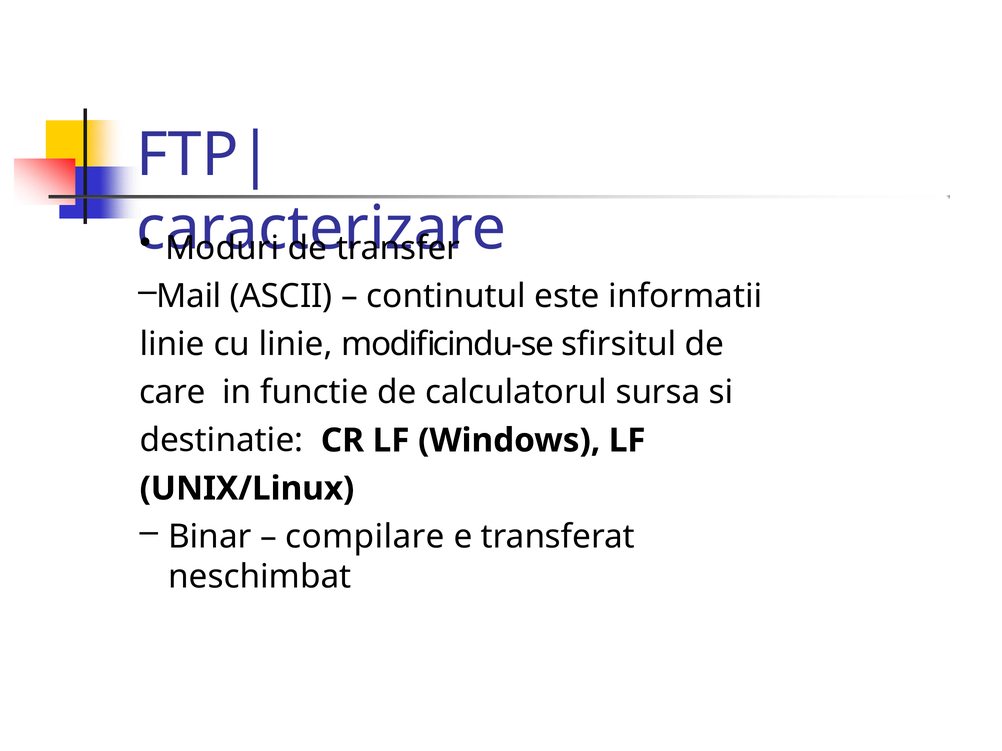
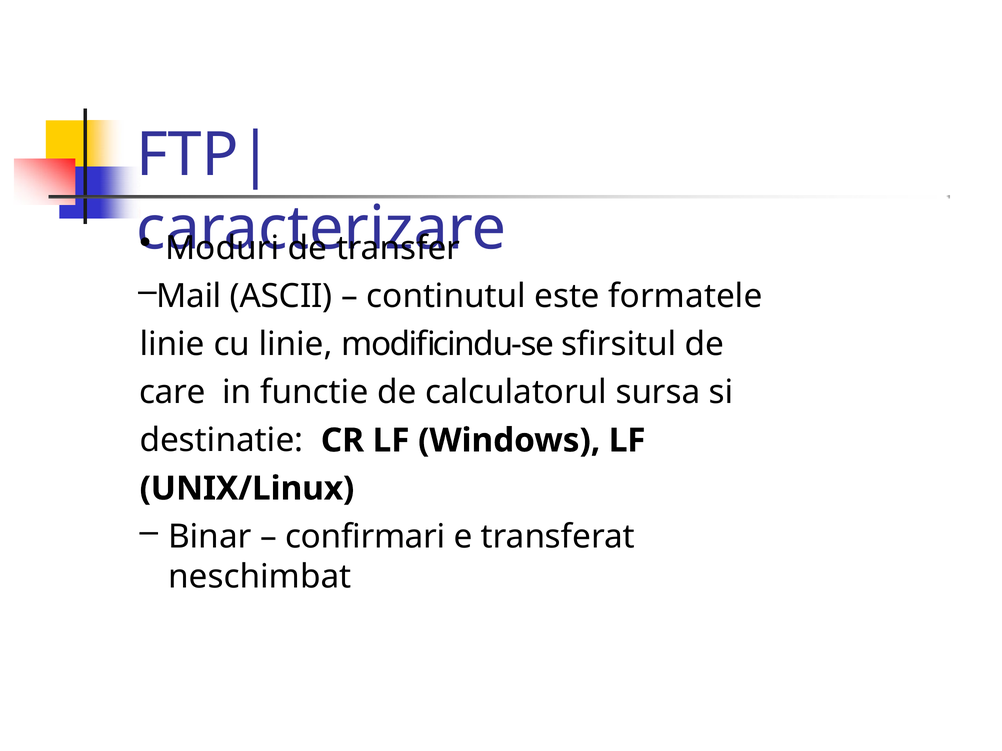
informatii: informatii -> formatele (685, 296)
compilare: compilare -> confirmari (365, 537)
